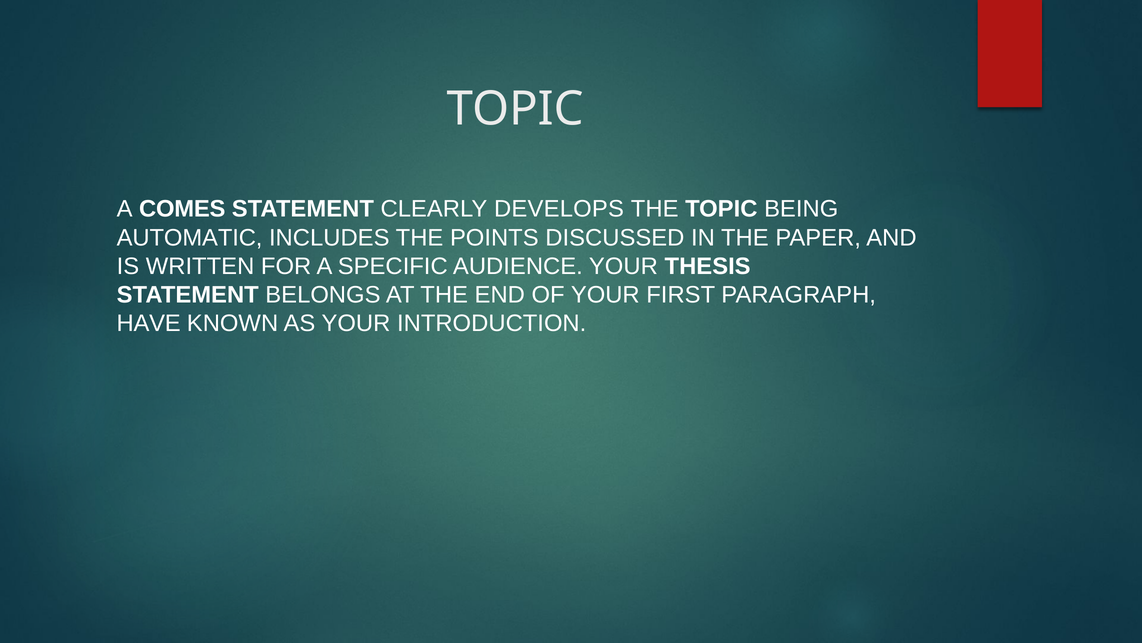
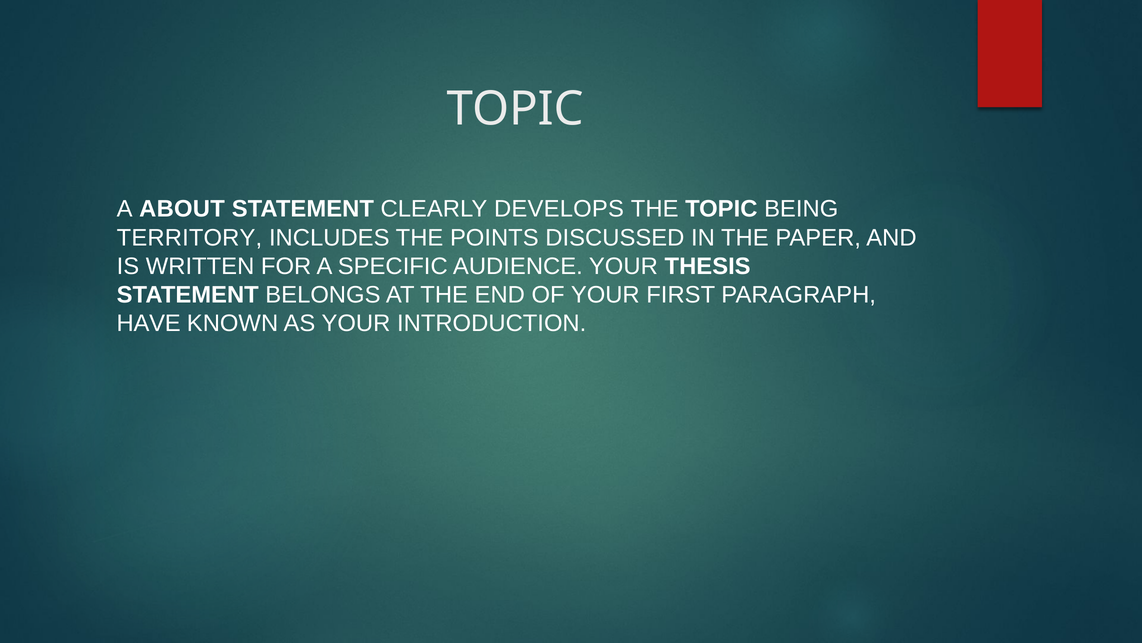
COMES: COMES -> ABOUT (182, 209)
AUTOMATIC: AUTOMATIC -> TERRITORY (189, 237)
